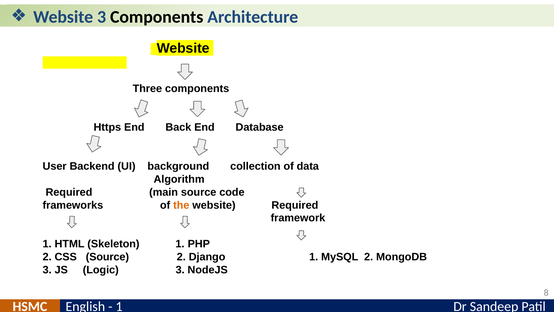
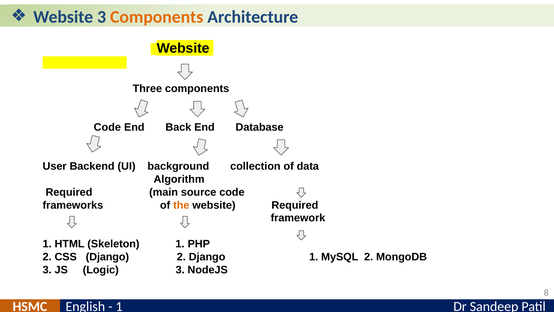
Components colour: black -> orange (157, 17)
Https: Https -> Code (107, 127)
CSS Source: Source -> Django (107, 257)
